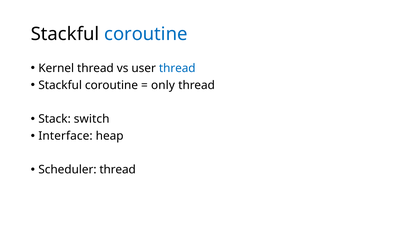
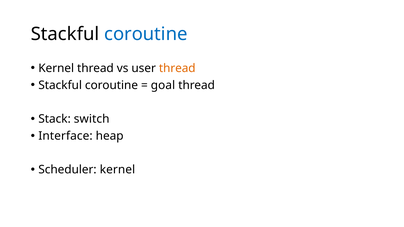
thread colour: blue -> orange (177, 68)
only: only -> goal (163, 85)
Scheduler thread: thread -> kernel (117, 170)
